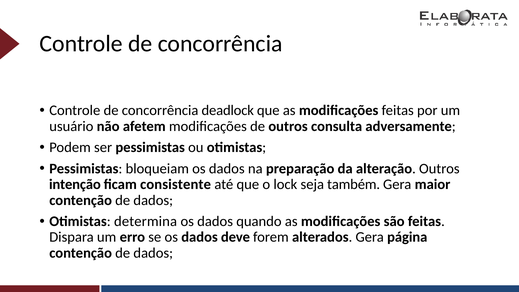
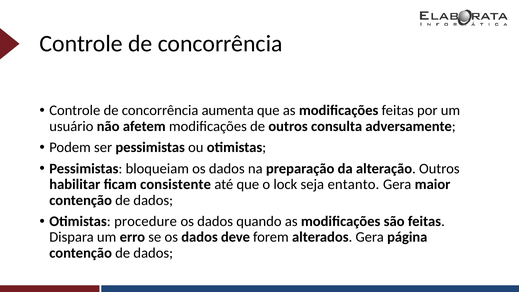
deadlock: deadlock -> aumenta (228, 110)
intenção: intenção -> habilitar (75, 184)
também: também -> entanto (353, 184)
determina: determina -> procedure (146, 221)
